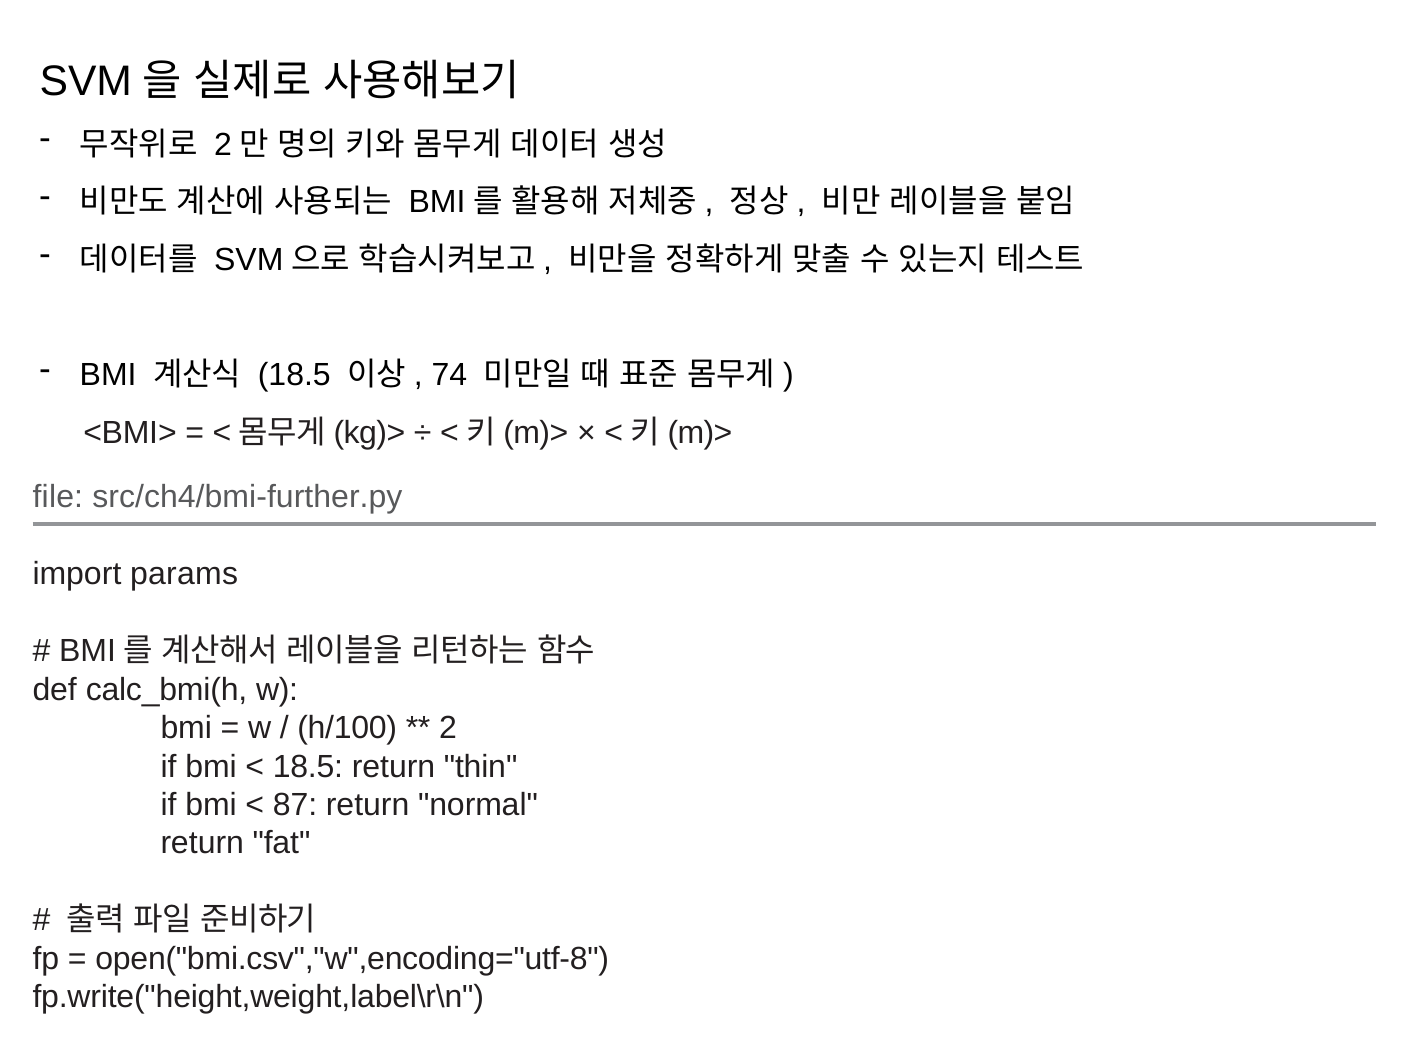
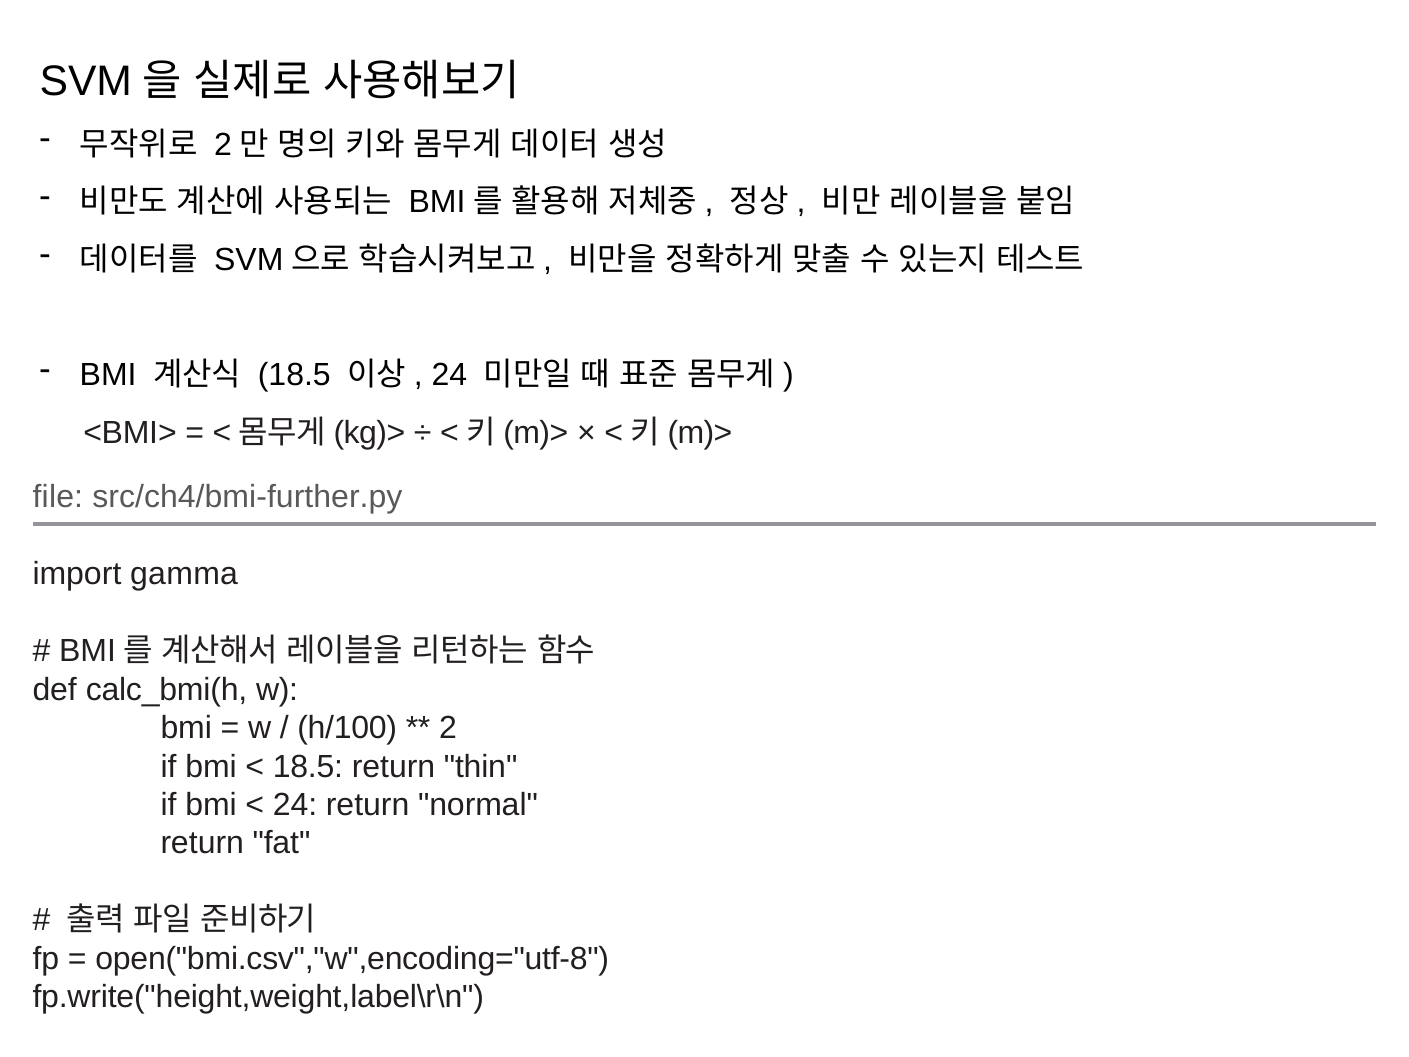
74: 74 -> 24 (449, 375)
params: params -> gamma (184, 574)
87: 87 -> 24 (295, 805)
